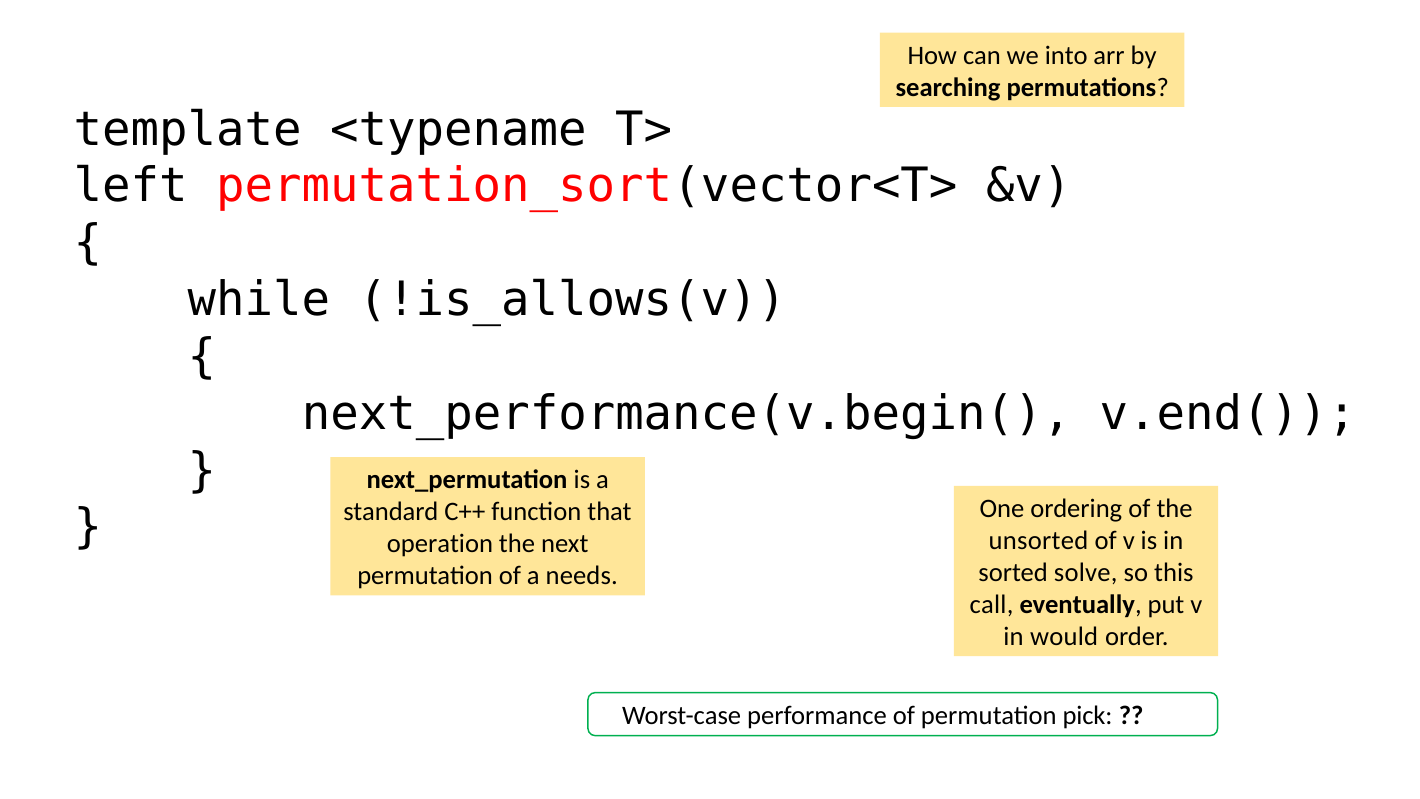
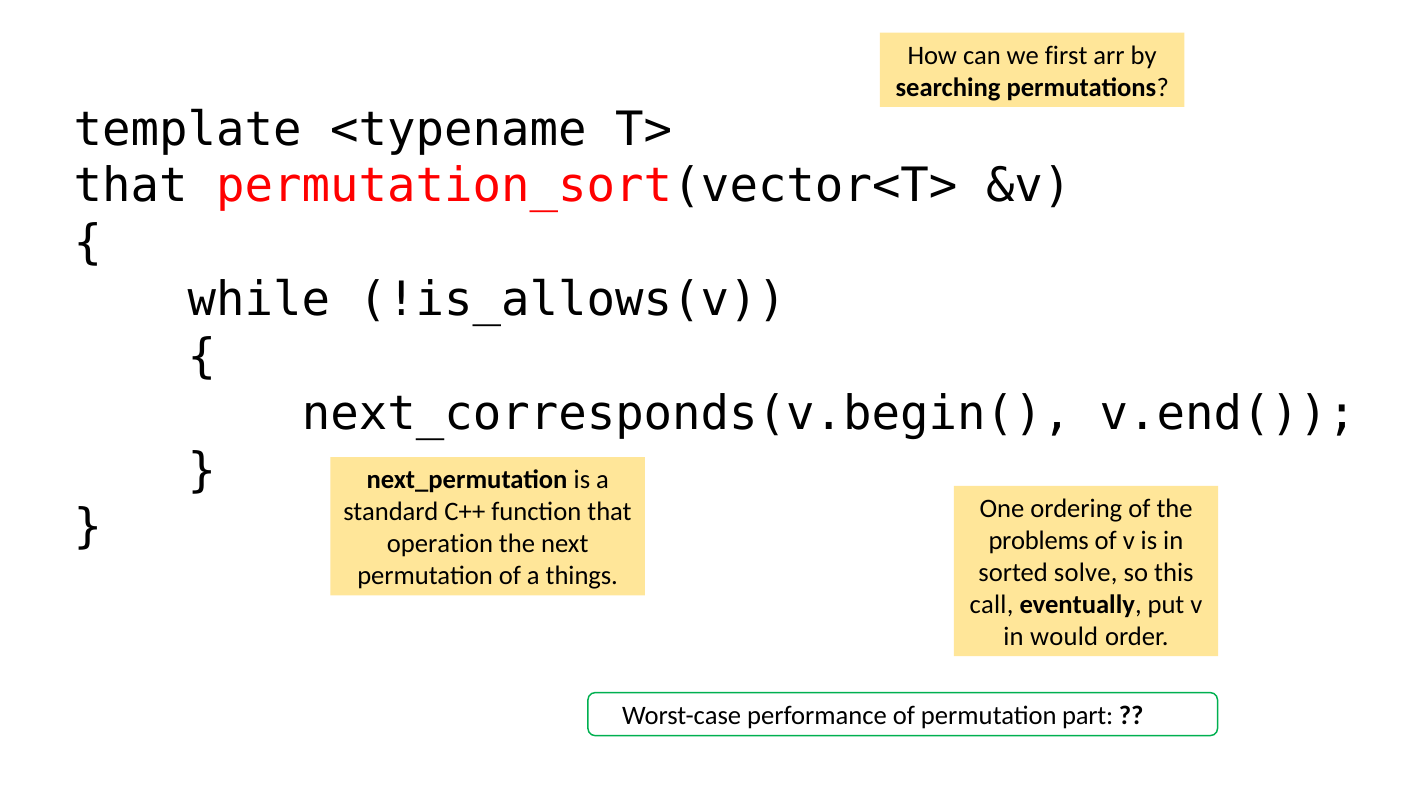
into: into -> first (1066, 56)
left: left -> that (131, 186)
next_performance(v.begin(: next_performance(v.begin( -> next_corresponds(v.begin( (686, 413)
unsorted: unsorted -> problems (1039, 541)
needs: needs -> things (582, 576)
pick: pick -> part (1088, 715)
